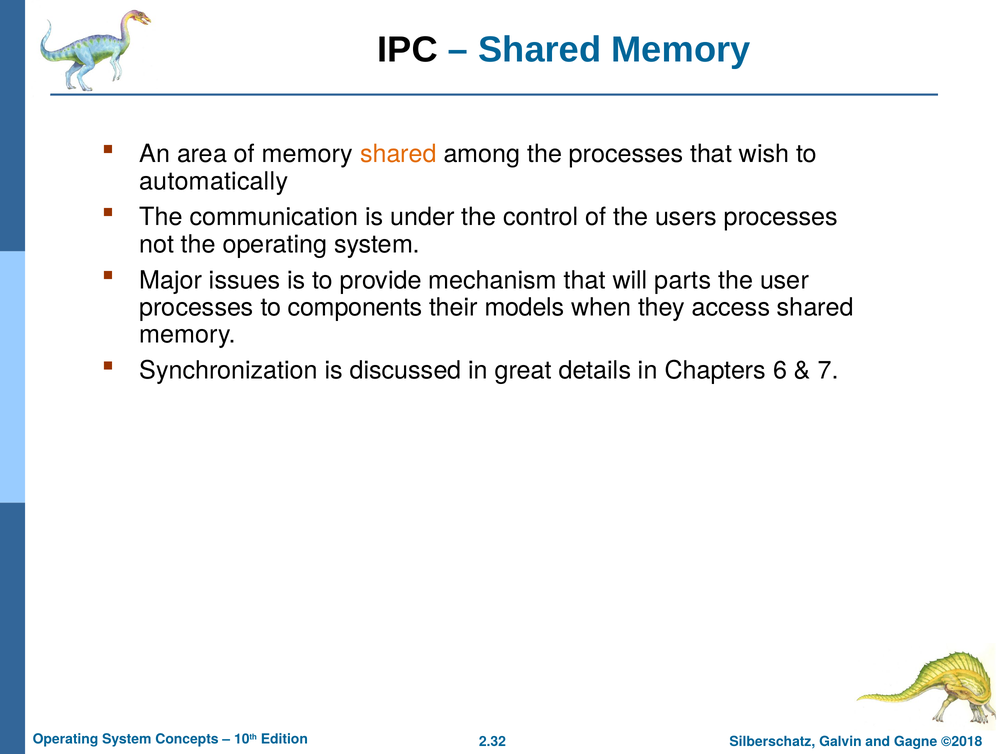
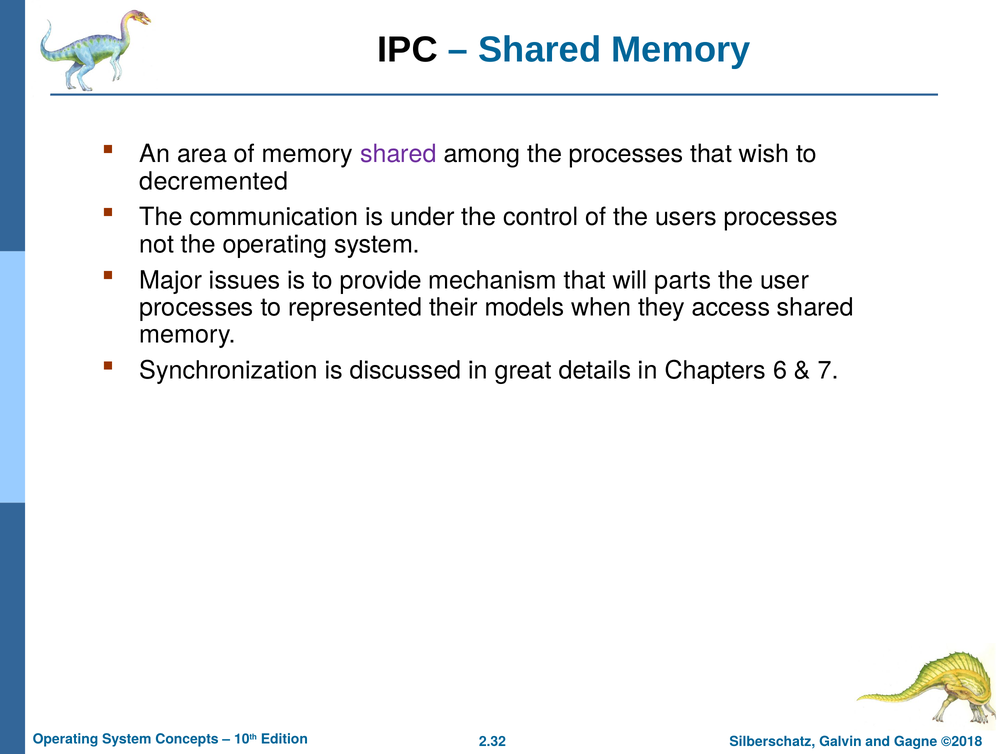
shared colour: orange -> purple (398, 154)
automatically: automatically -> decremented (214, 181)
components: components -> represented (355, 307)
